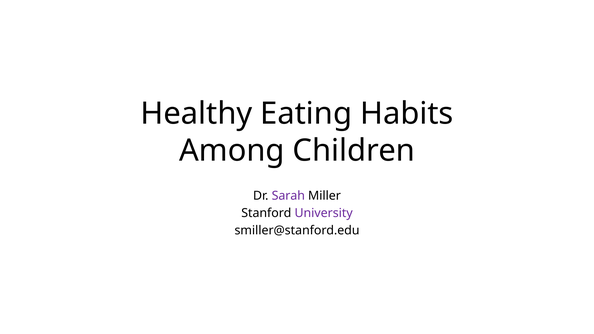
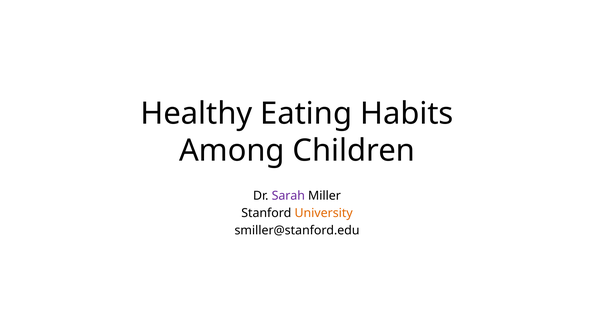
University colour: purple -> orange (324, 213)
